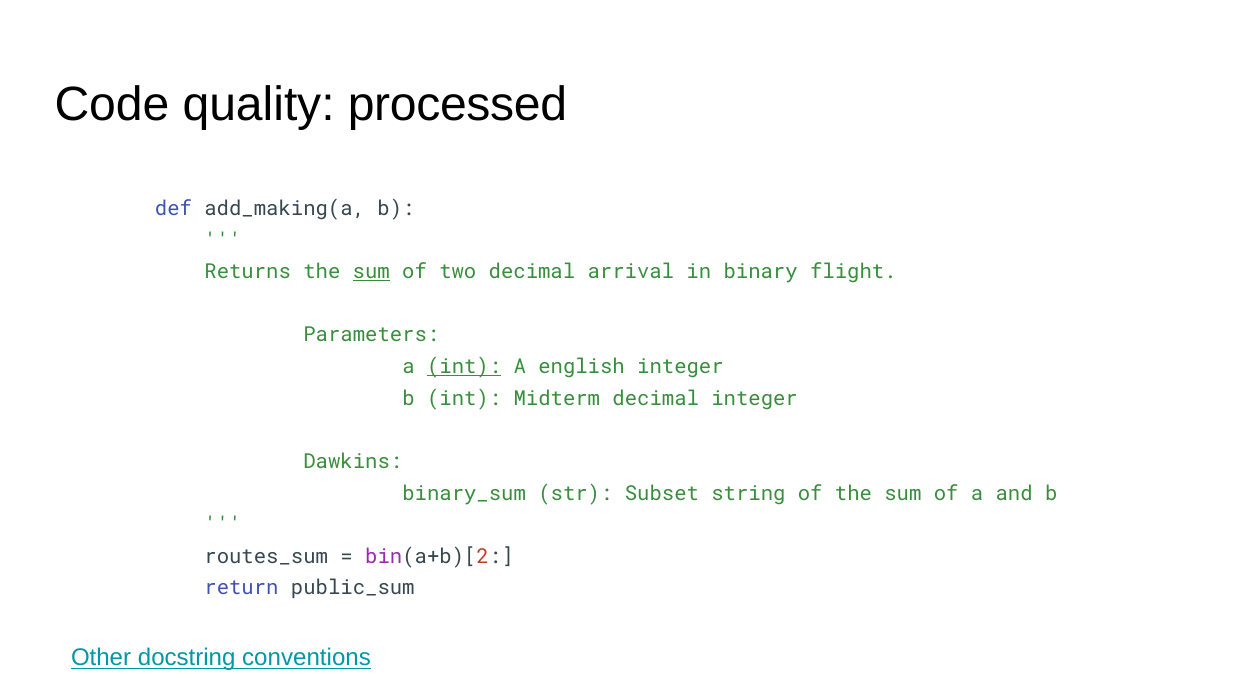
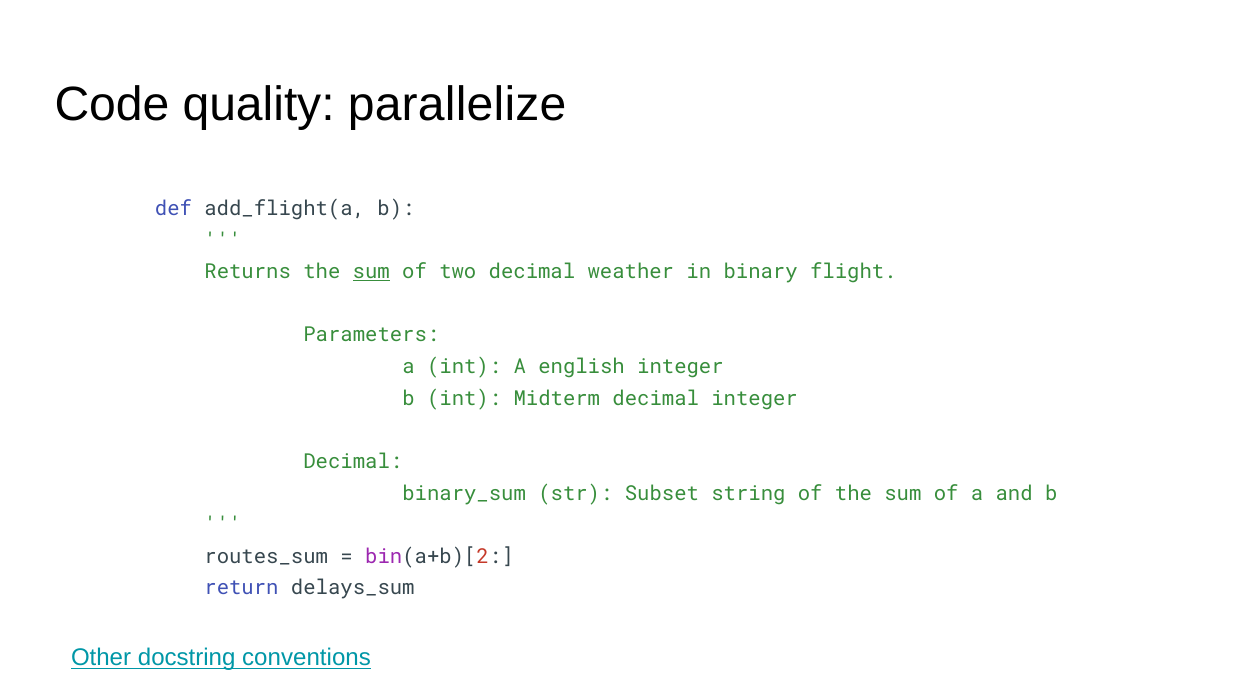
processed: processed -> parallelize (457, 105)
add_making(a: add_making(a -> add_flight(a (285, 209)
arrival: arrival -> weather (631, 272)
int underline: present -> none (464, 367)
Dawkins: Dawkins -> Decimal (353, 462)
public_sum: public_sum -> delays_sum (353, 588)
